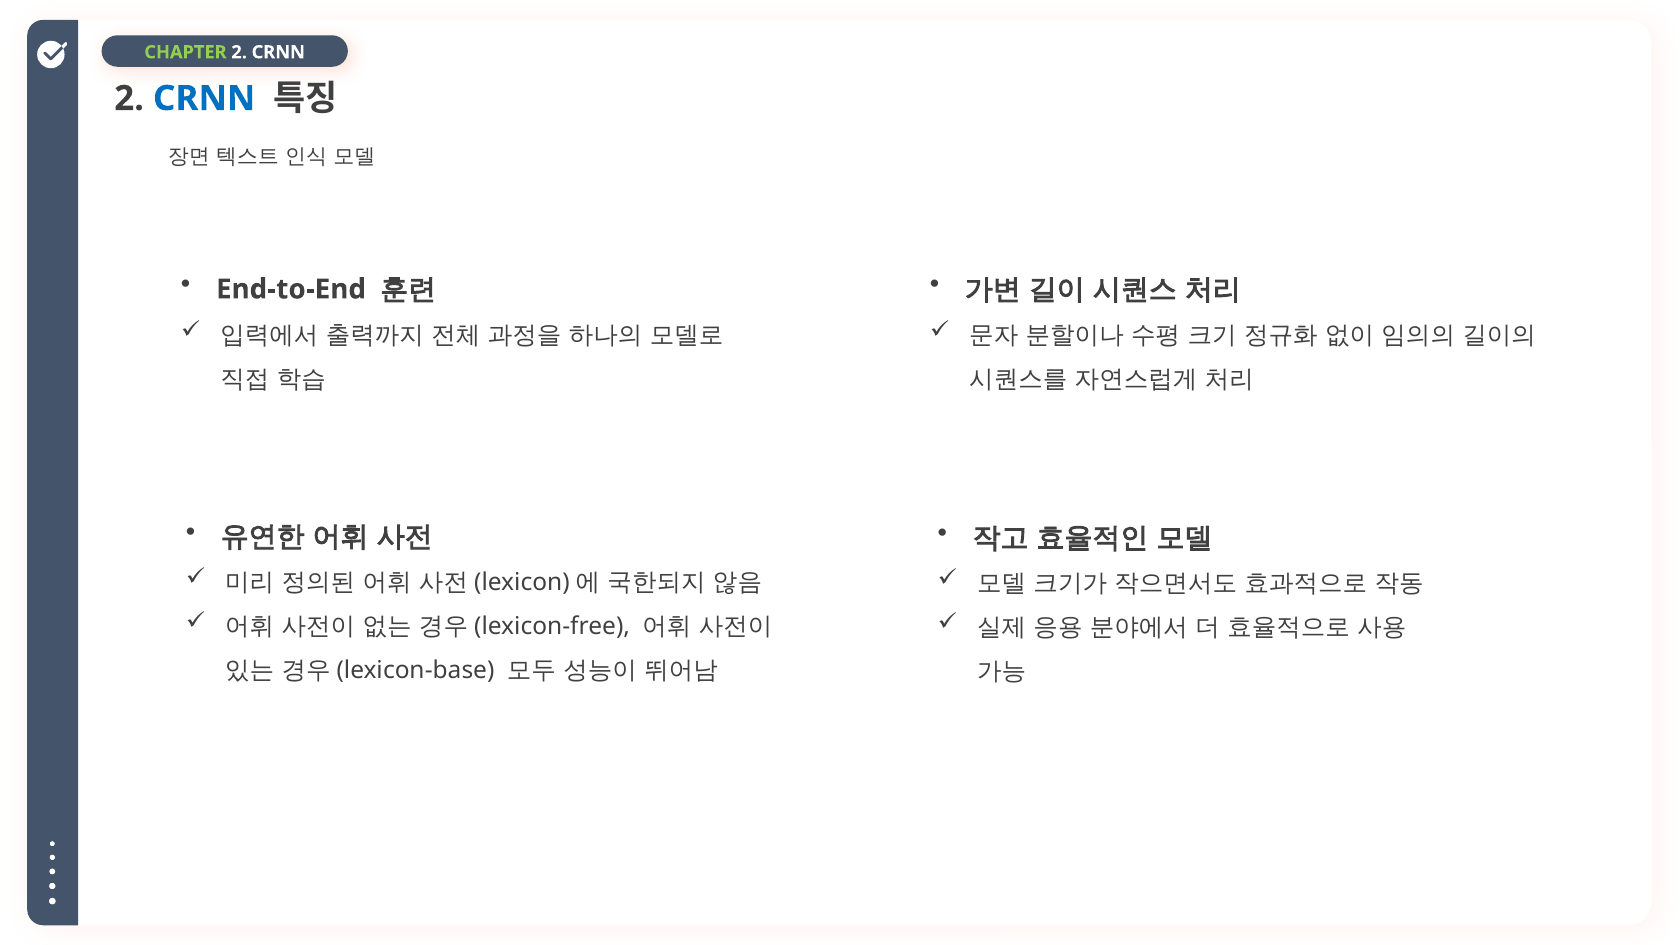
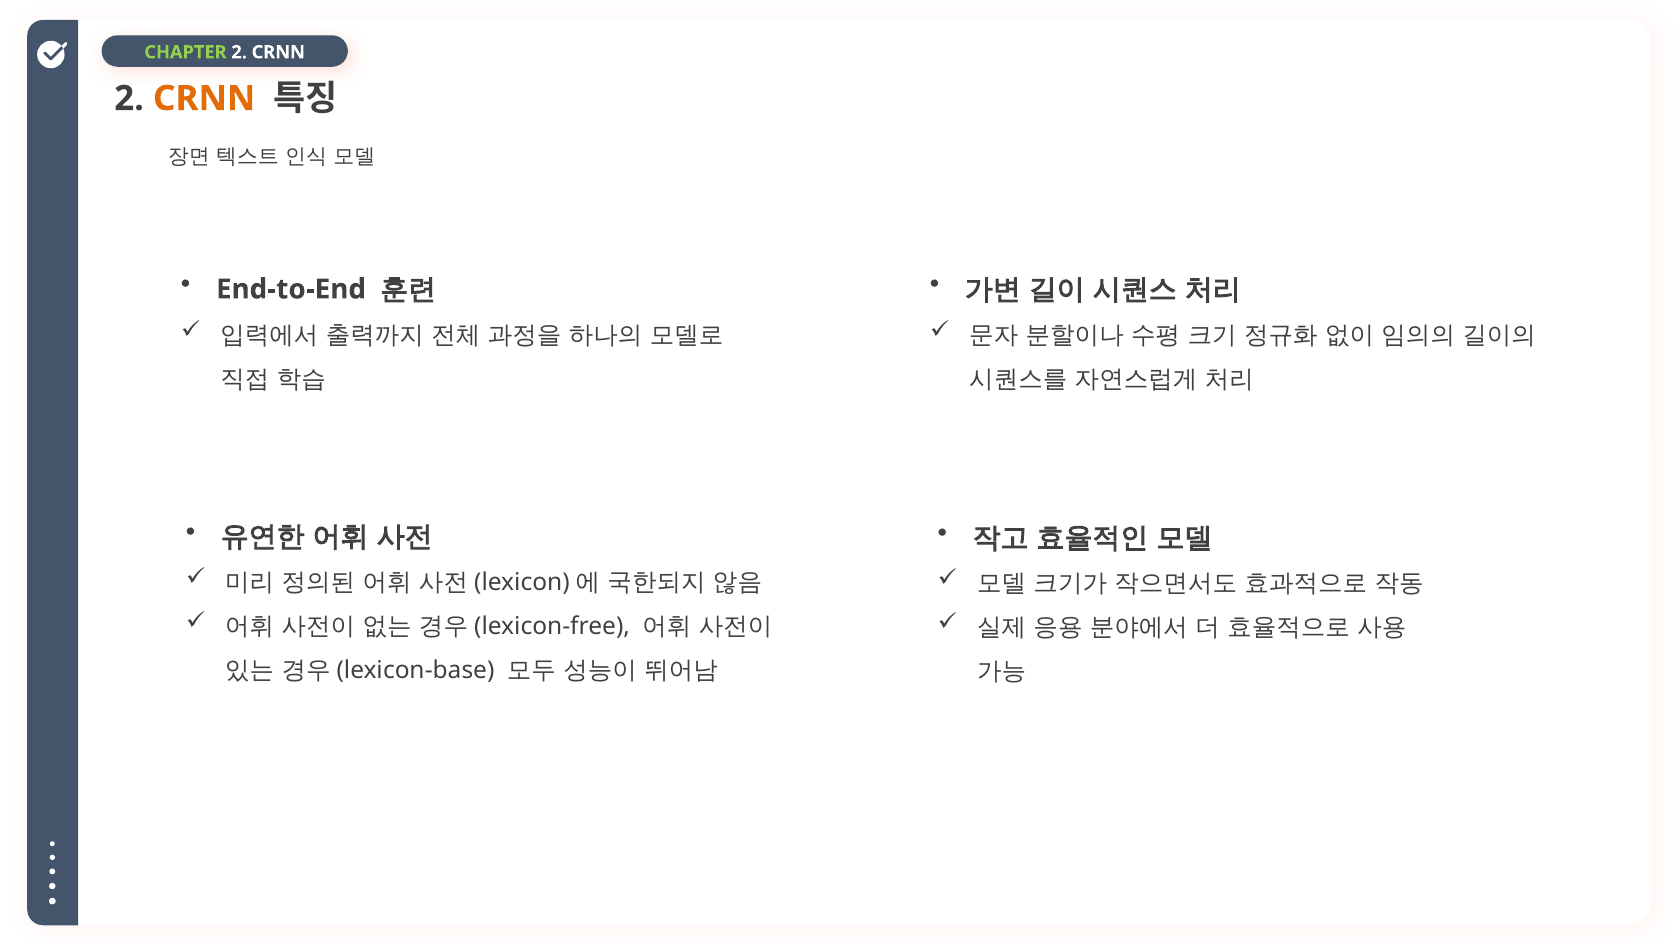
CRNN colour: blue -> orange (204, 98)
